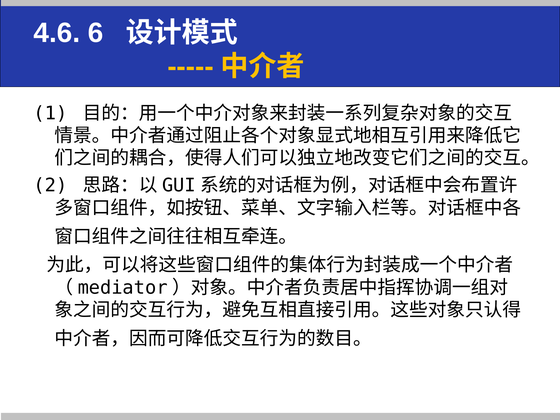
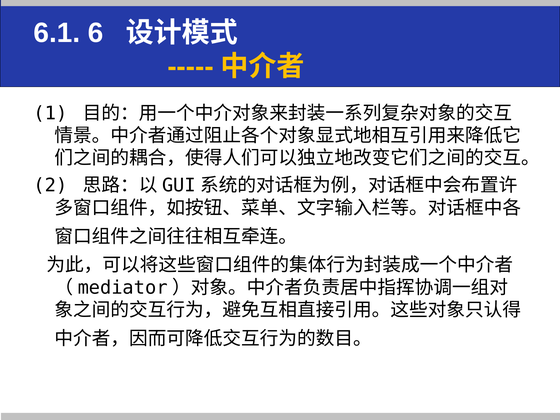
4.6: 4.6 -> 6.1 (57, 33)
